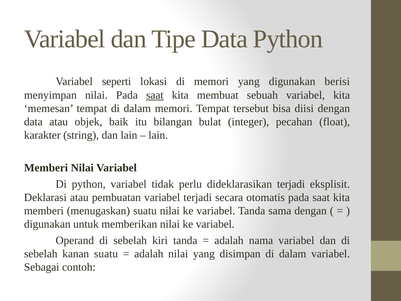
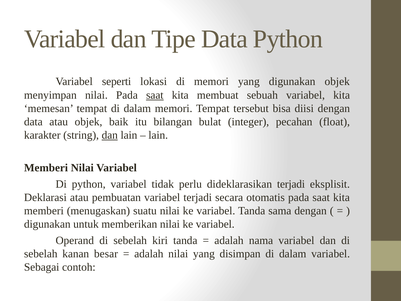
digunakan berisi: berisi -> objek (337, 81)
dan underline: none -> present (110, 135)
kanan suatu: suatu -> besar (106, 254)
